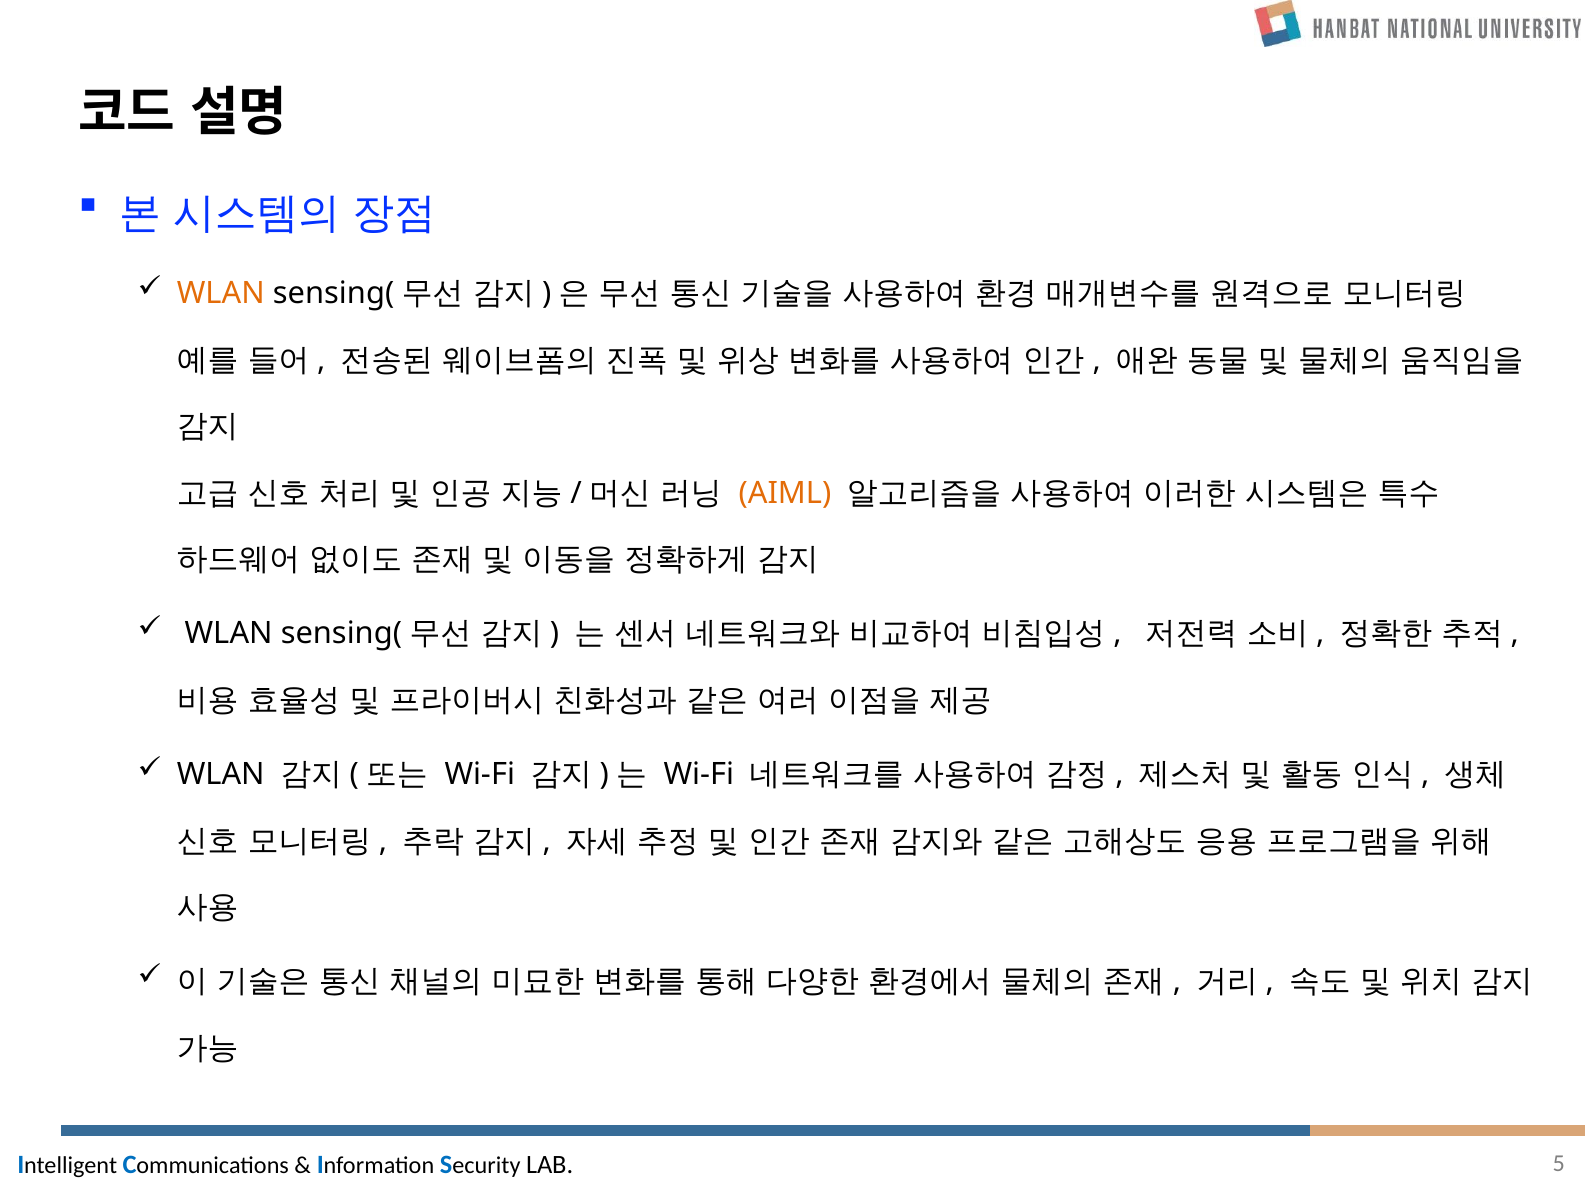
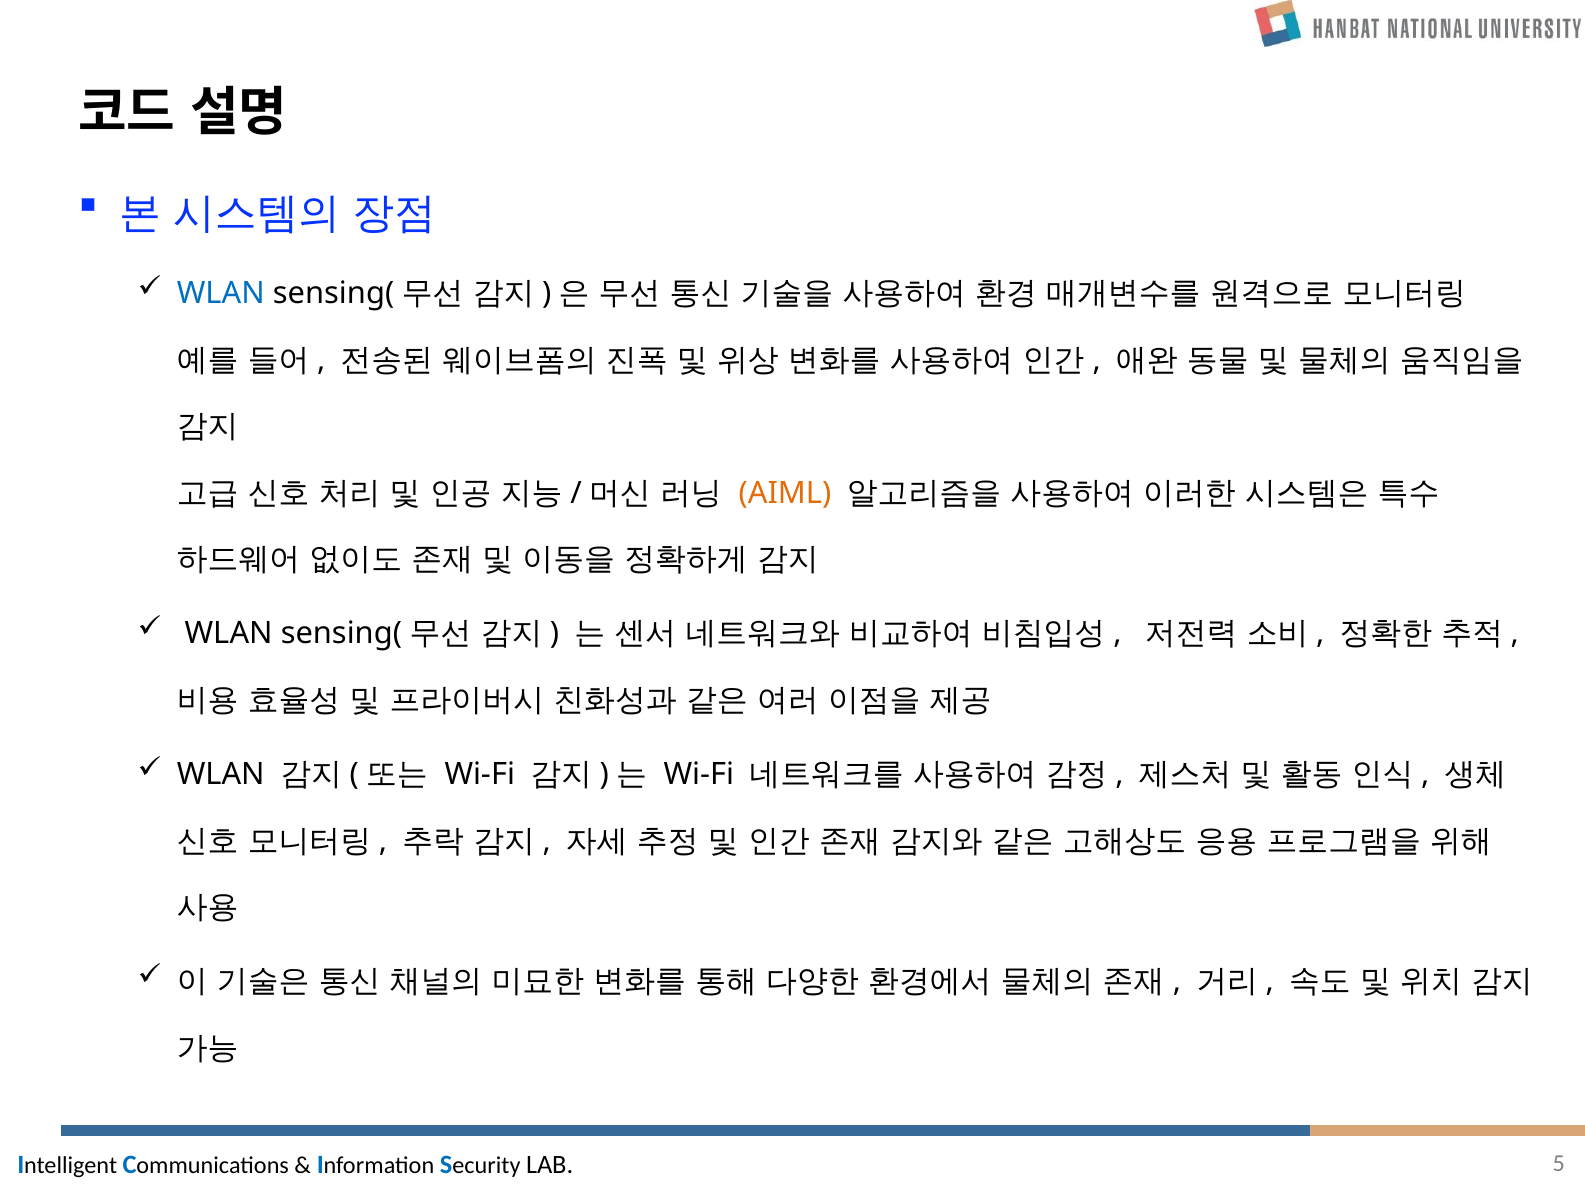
WLAN colour: orange -> blue (221, 293)
